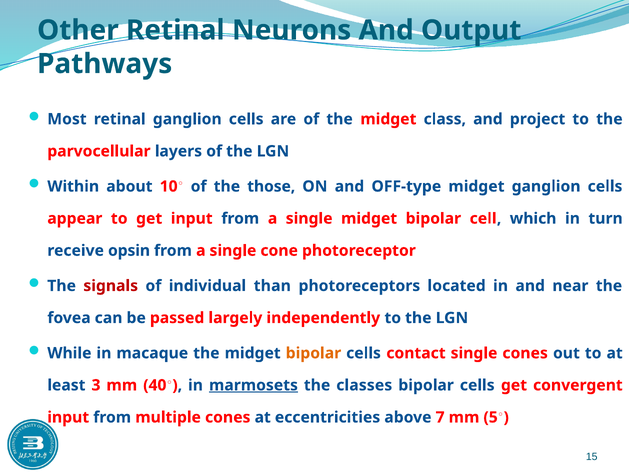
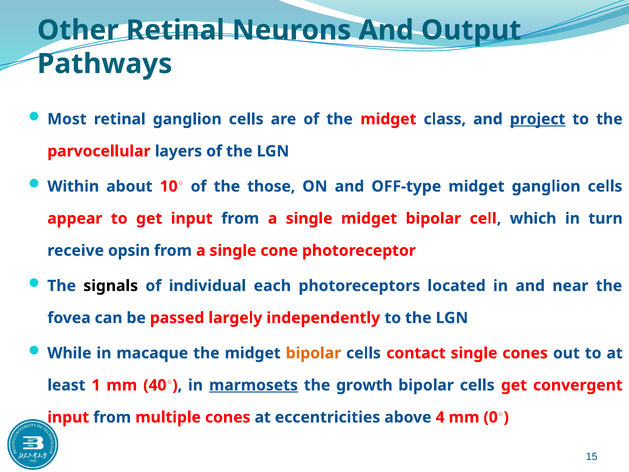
project underline: none -> present (538, 119)
signals colour: red -> black (111, 286)
than: than -> each (272, 286)
3: 3 -> 1 (96, 385)
classes: classes -> growth (364, 385)
7: 7 -> 4 (440, 417)
5: 5 -> 0 (491, 417)
